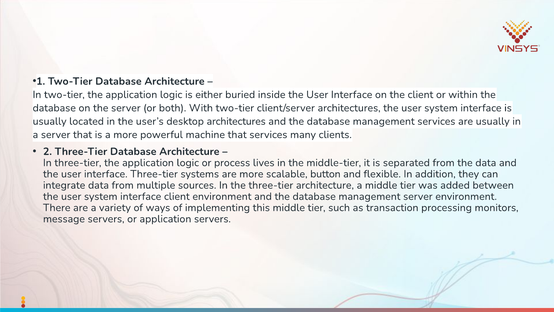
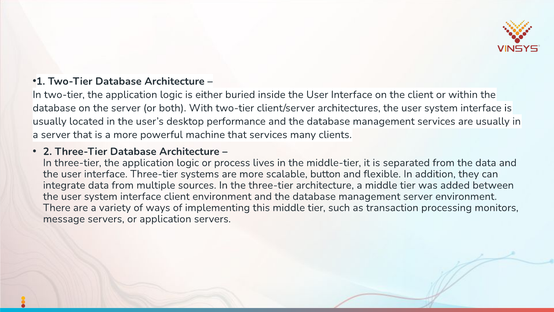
desktop architectures: architectures -> performance (236, 121)
